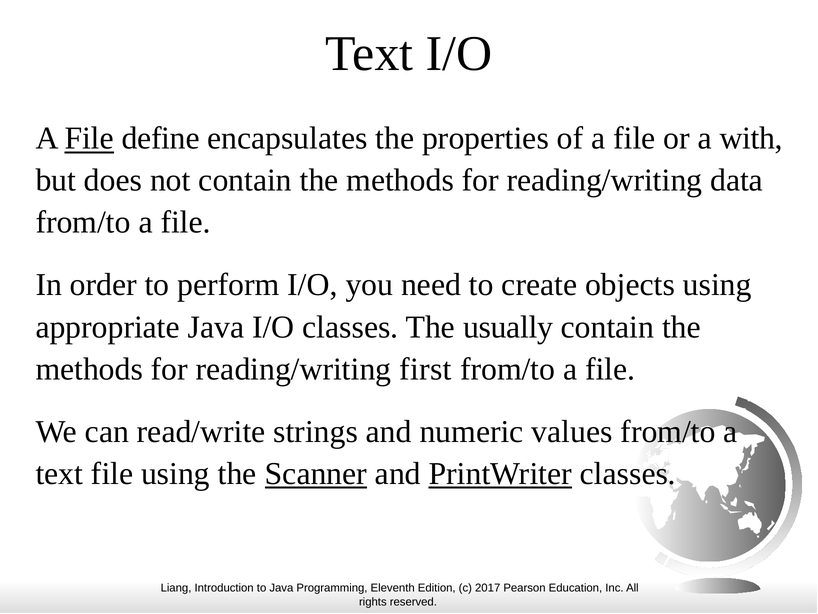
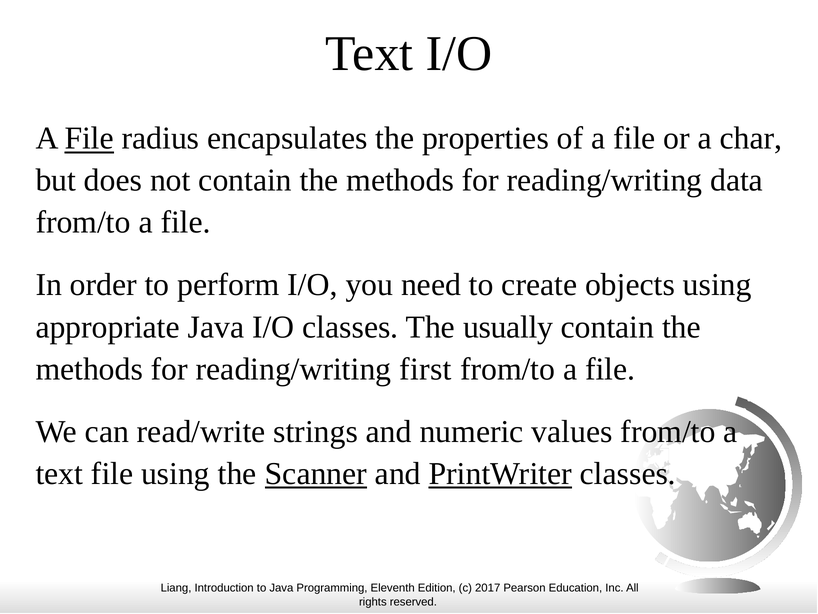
define: define -> radius (161, 138)
with: with -> char (751, 138)
